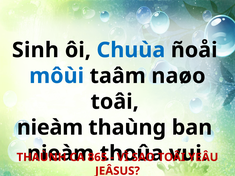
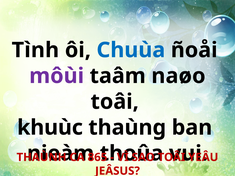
Sinh: Sinh -> Tình (35, 50)
môùi colour: blue -> purple (57, 76)
nieàm: nieàm -> khuùc (50, 128)
